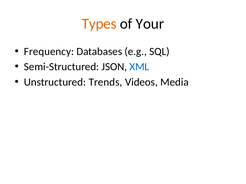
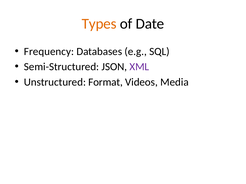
Your: Your -> Date (150, 24)
XML colour: blue -> purple (139, 67)
Trends: Trends -> Format (106, 82)
